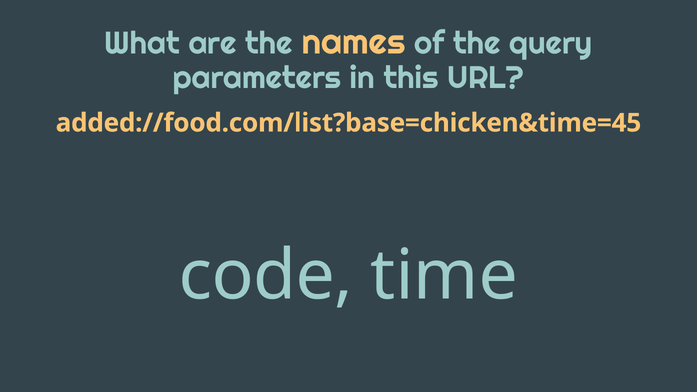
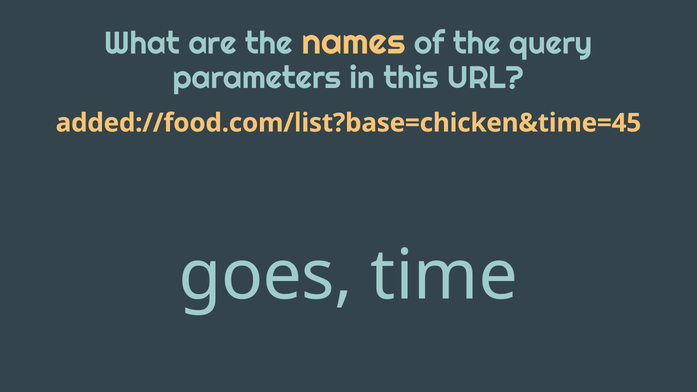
code: code -> goes (266, 276)
